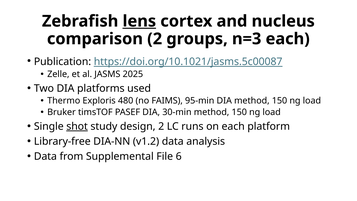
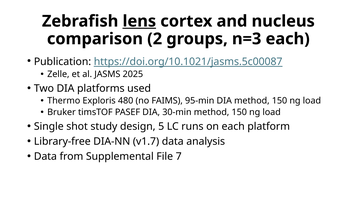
shot underline: present -> none (77, 126)
design 2: 2 -> 5 (161, 126)
v1.2: v1.2 -> v1.7 (146, 141)
6: 6 -> 7 (179, 156)
